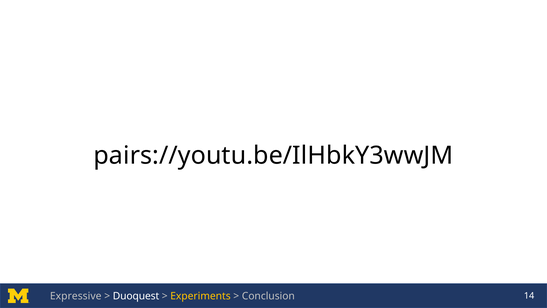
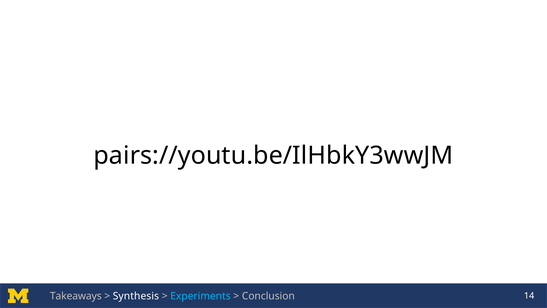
Expressive: Expressive -> Takeaways (76, 296)
Duoquest: Duoquest -> Synthesis (136, 296)
Experiments colour: yellow -> light blue (200, 296)
